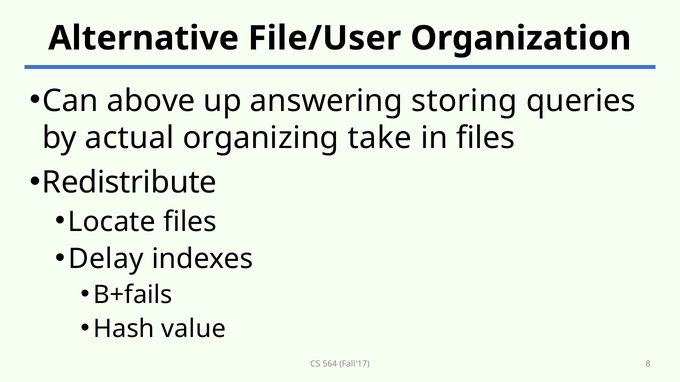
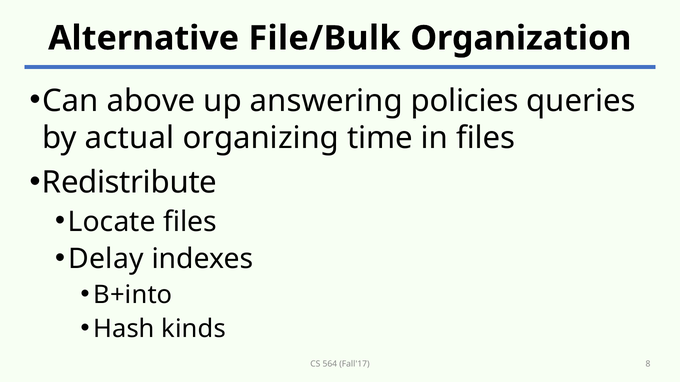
File/User: File/User -> File/Bulk (324, 38)
storing: storing -> policies (465, 101)
take: take -> time (380, 138)
B+fails: B+fails -> B+into (133, 295)
value: value -> kinds (194, 329)
